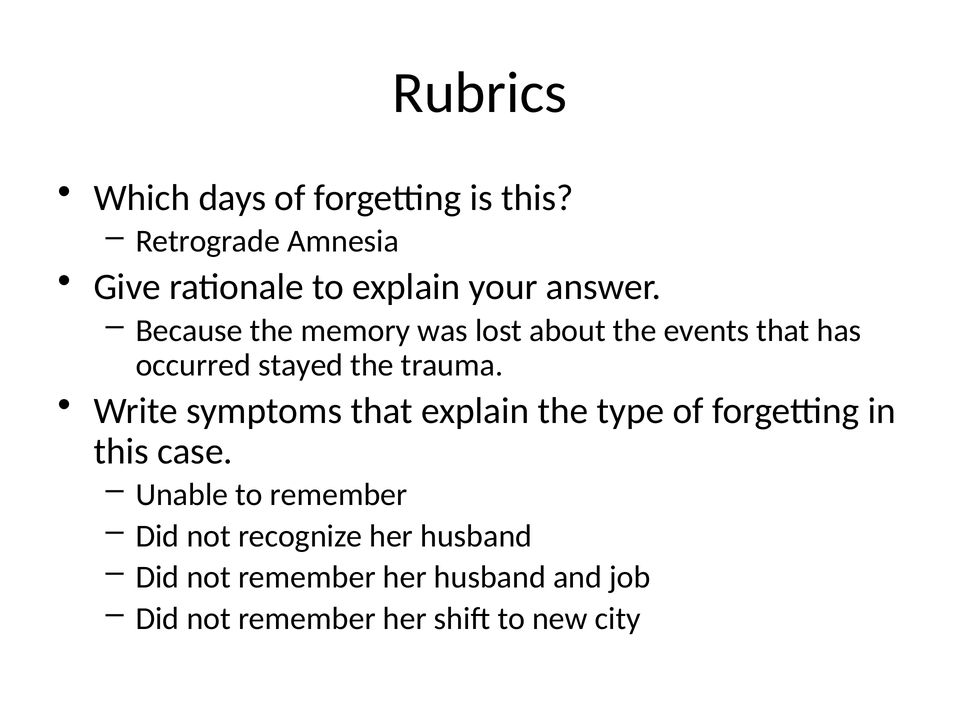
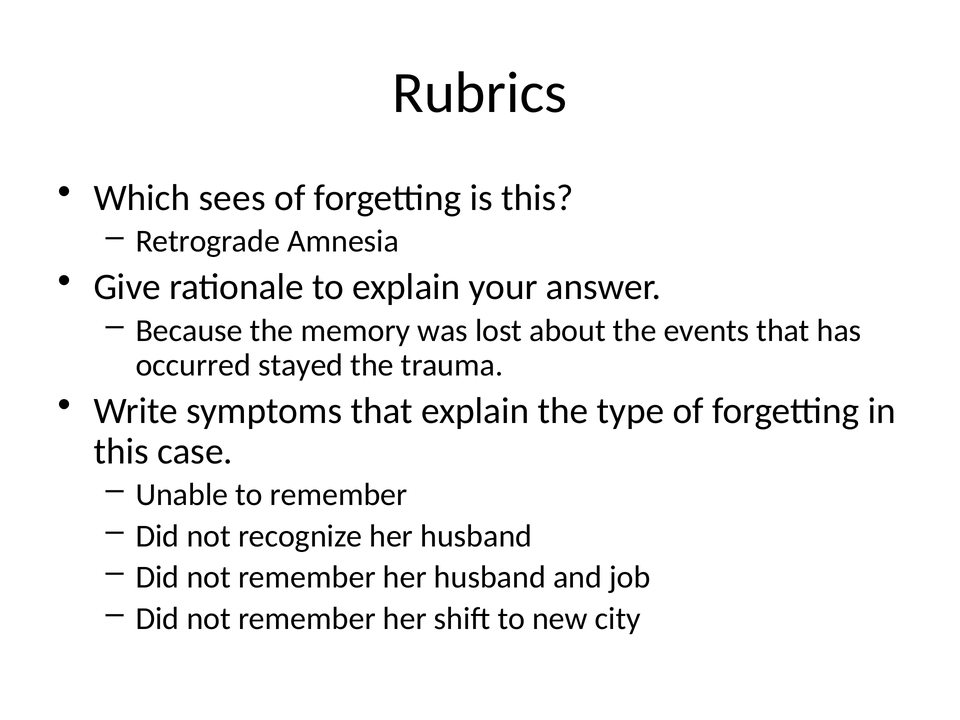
days: days -> sees (232, 198)
